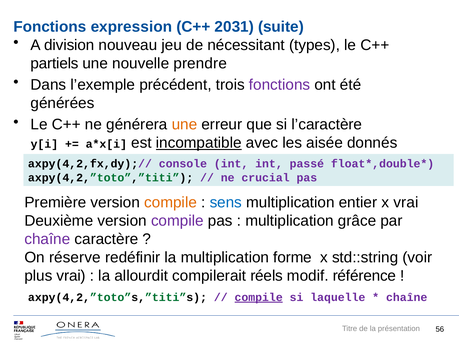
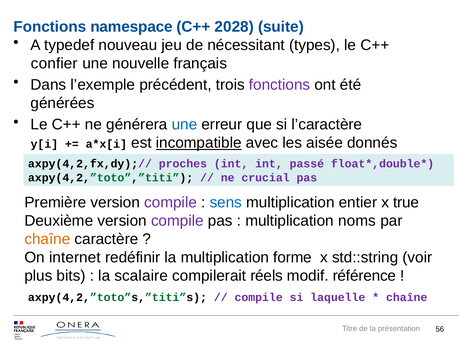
expression: expression -> namespace (132, 27)
2031: 2031 -> 2028 (234, 27)
division: division -> typedef (69, 45)
partiels: partiels -> confier (54, 63)
prendre: prendre -> français (200, 63)
une colour: orange -> blue (184, 125)
console: console -> proches (183, 164)
compile colour: orange -> purple (171, 203)
x vrai: vrai -> true (406, 203)
grâce: grâce -> noms (357, 221)
chaîne colour: purple -> orange (47, 239)
réserve: réserve -> internet (75, 258)
plus vrai: vrai -> bits (71, 276)
allourdit: allourdit -> scalaire (141, 276)
compile underline: present -> none (259, 297)
